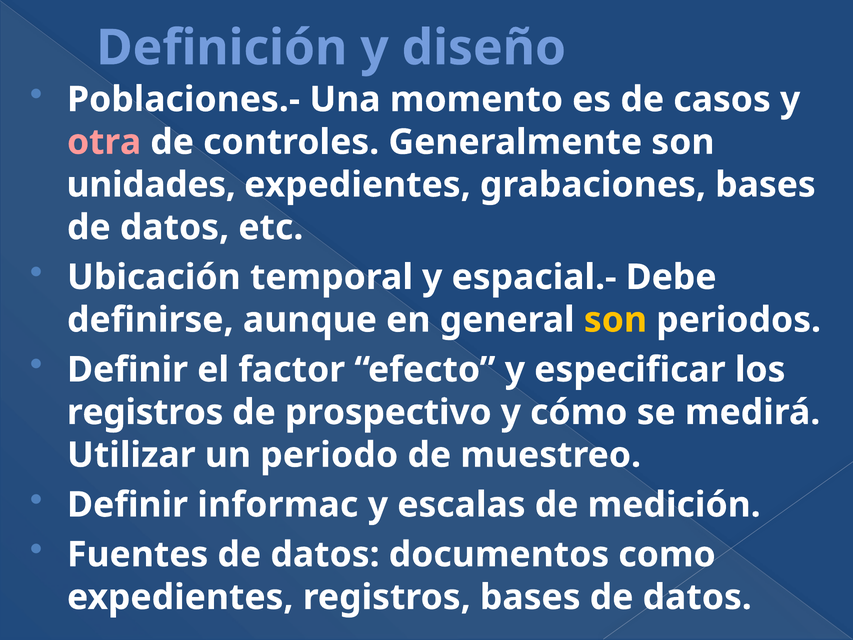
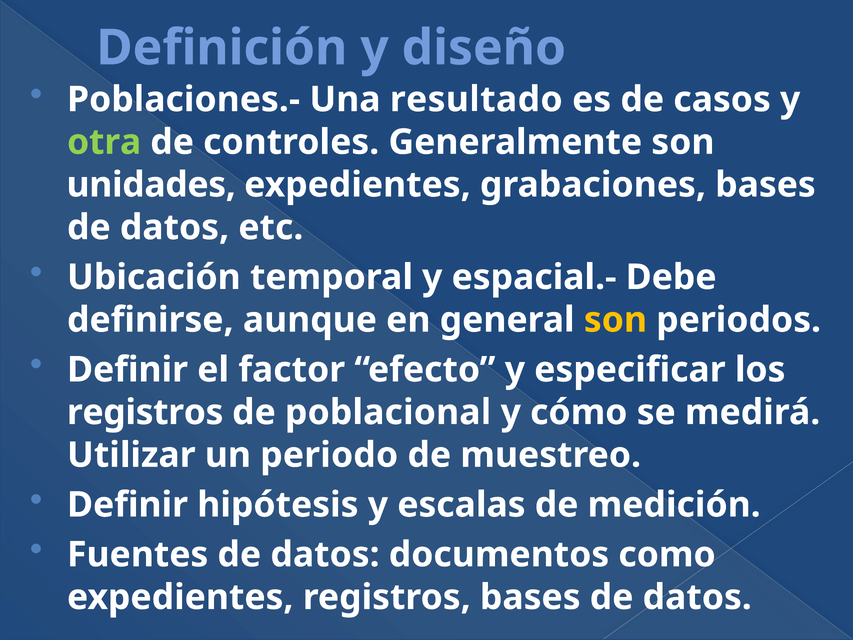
momento: momento -> resultado (476, 99)
otra colour: pink -> light green (104, 142)
prospectivo: prospectivo -> poblacional (388, 412)
informac: informac -> hipótesis (278, 505)
